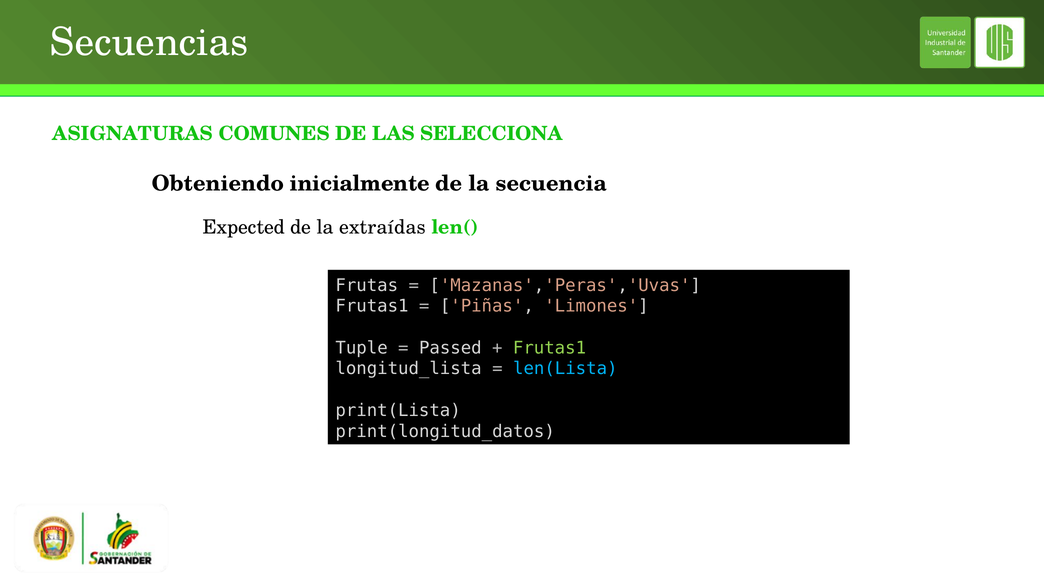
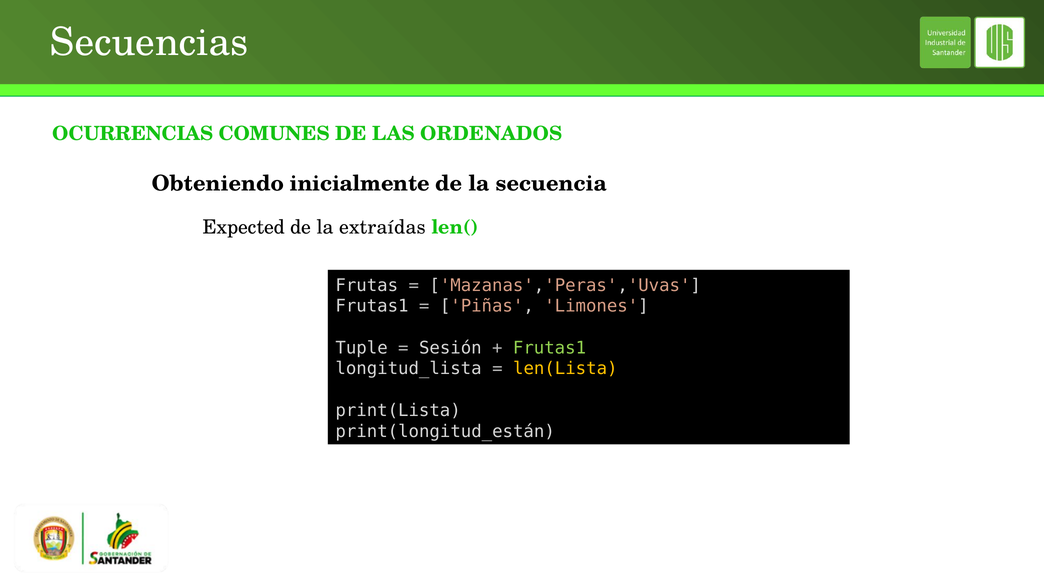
ASIGNATURAS: ASIGNATURAS -> OCURRENCIAS (133, 134)
SELECCIONA: SELECCIONA -> ORDENADOS (491, 134)
Passed: Passed -> Sesión (450, 348)
len(Lista colour: light blue -> yellow (565, 369)
print(longitud_datos: print(longitud_datos -> print(longitud_están (445, 432)
